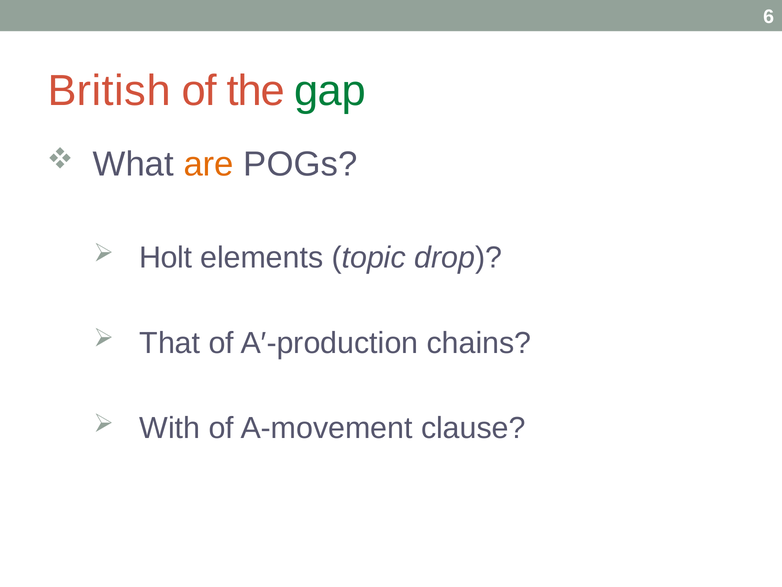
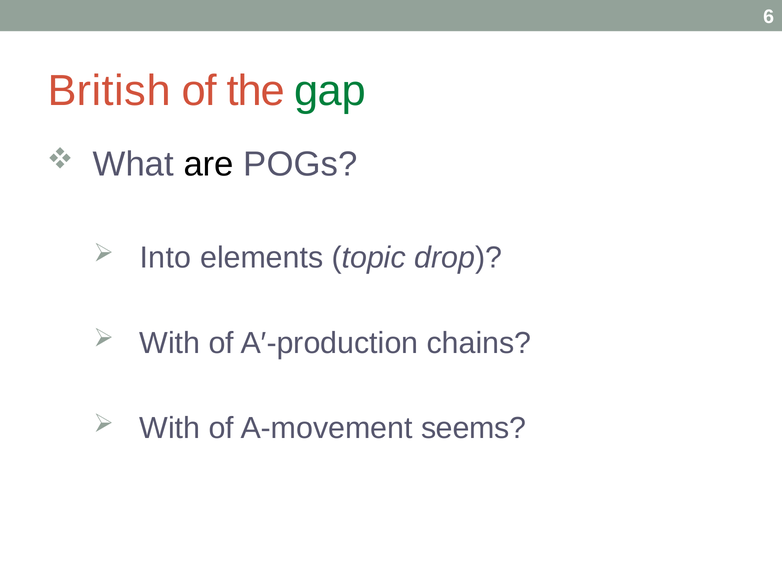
are colour: orange -> black (209, 164)
Holt: Holt -> Into (165, 258)
That: That -> With (170, 343)
clause: clause -> seems (474, 428)
